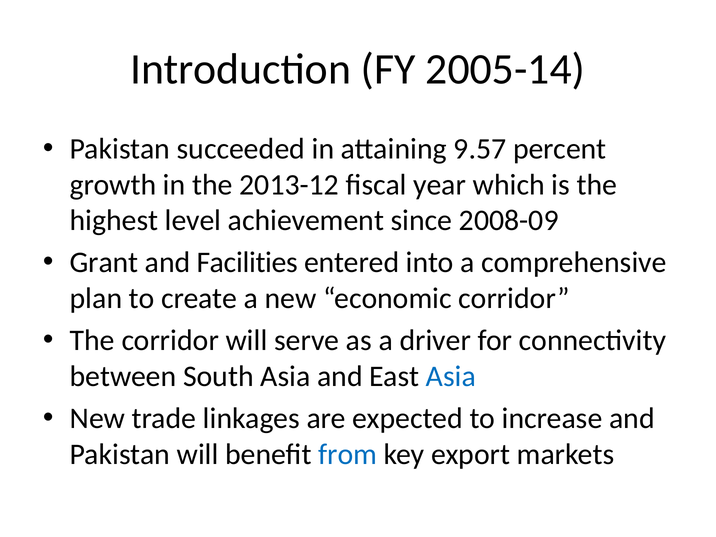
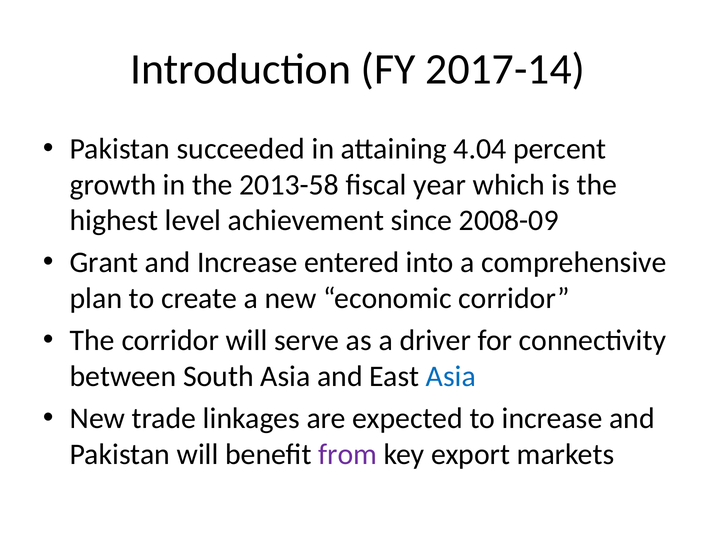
2005-14: 2005-14 -> 2017-14 (505, 69)
9.57: 9.57 -> 4.04 (480, 149)
2013-12: 2013-12 -> 2013-58 (289, 185)
and Facilities: Facilities -> Increase (247, 263)
from colour: blue -> purple (348, 454)
